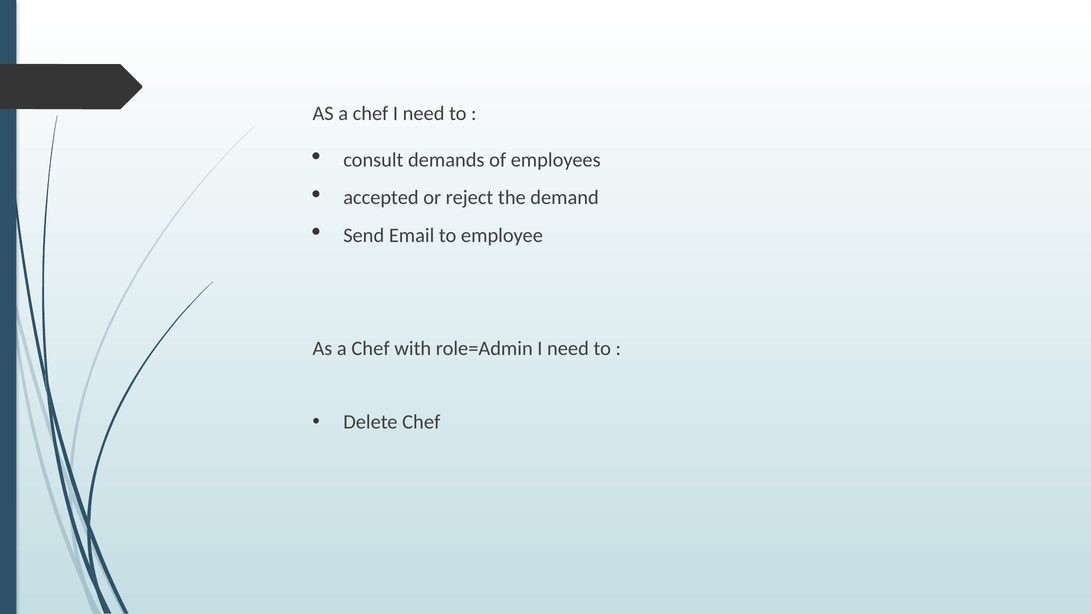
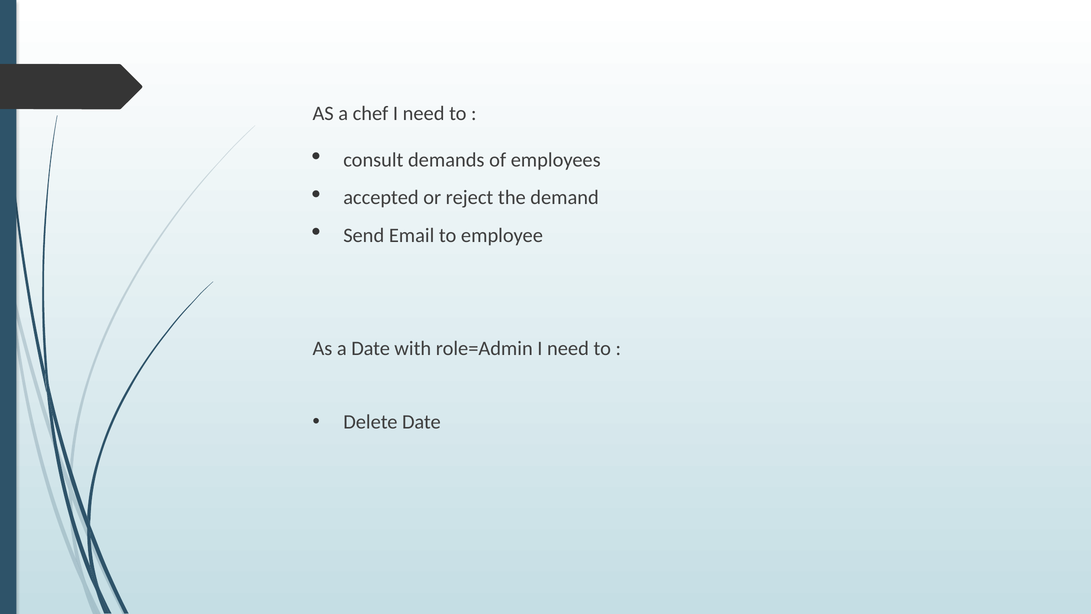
Chef: Chef -> Date (371, 348)
Delete Chef: Chef -> Date (421, 422)
